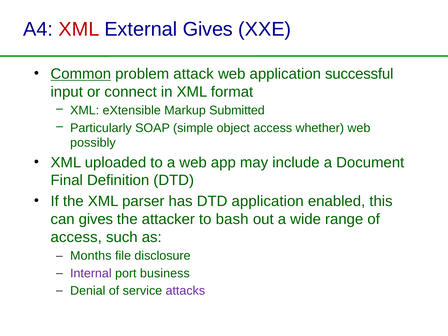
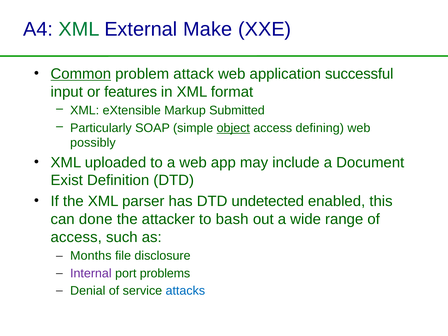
XML colour: red -> green (79, 29)
External Gives: Gives -> Make (208, 29)
connect: connect -> features (131, 92)
object underline: none -> present (233, 128)
whether: whether -> defining (320, 128)
Final: Final -> Exist (67, 180)
DTD application: application -> undetected (268, 201)
can gives: gives -> done (96, 219)
business: business -> problems (165, 273)
attacks colour: purple -> blue (185, 291)
